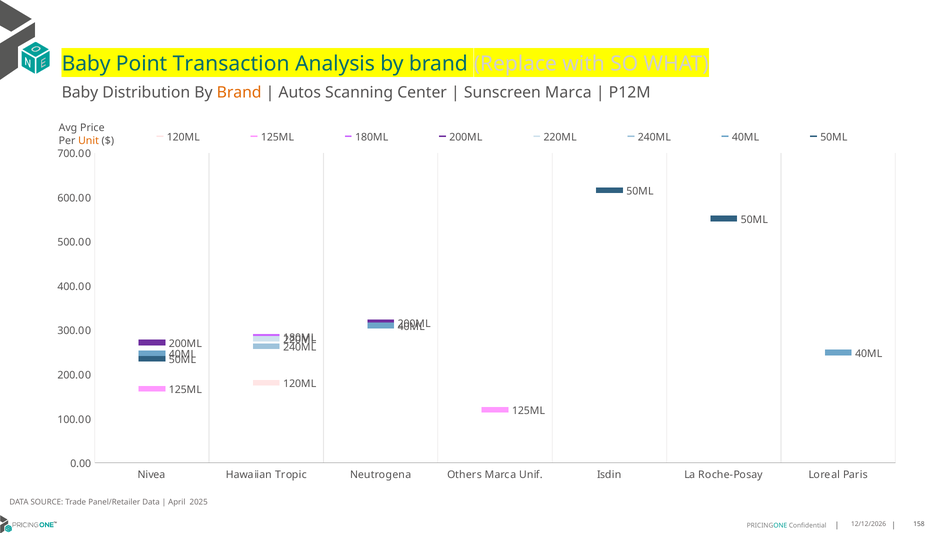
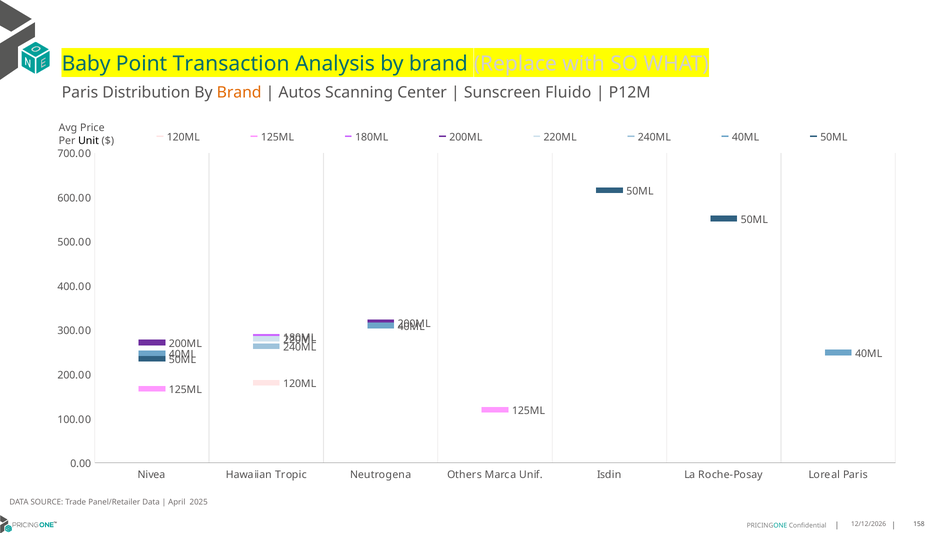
Baby: Baby -> Paris (80, 92)
Sunscreen Marca: Marca -> Fluido (568, 92)
Unit colour: orange -> black (89, 141)
